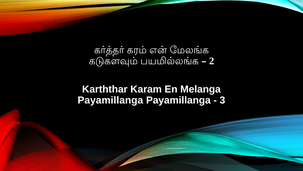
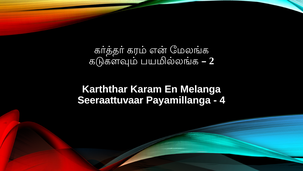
Payamillanga: Payamillanga -> Seeraattuvaar (110, 100)
3: 3 -> 4 (222, 100)
